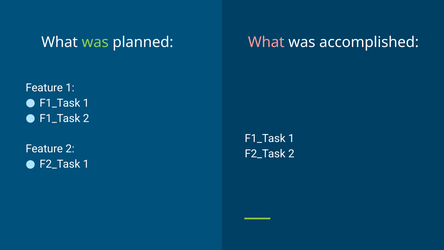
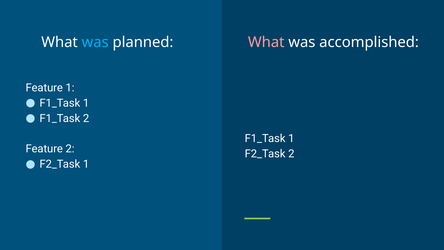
was colour: light green -> light blue (95, 42)
